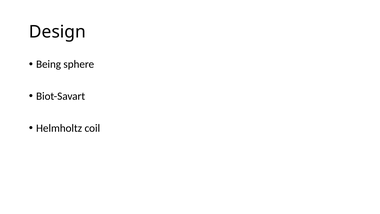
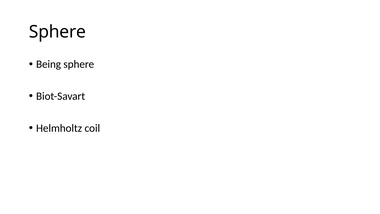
Design: Design -> Sphere (57, 32)
